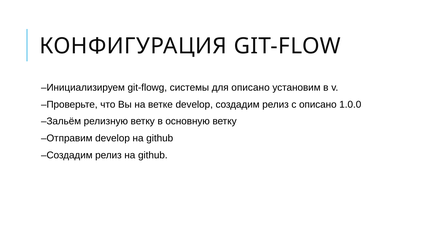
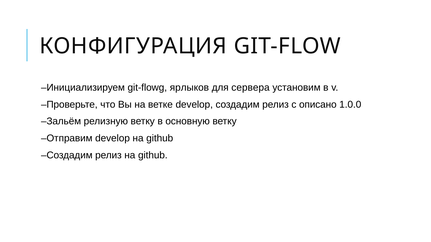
системы: системы -> ярлыков (189, 88)
для описано: описано -> сервера (251, 88)
